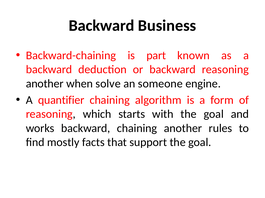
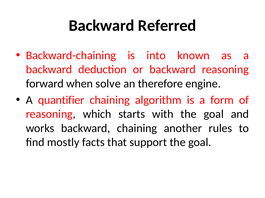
Business: Business -> Referred (167, 26)
part: part -> into (156, 56)
another: another -> forward (45, 84)
someone: someone -> therefore (160, 84)
